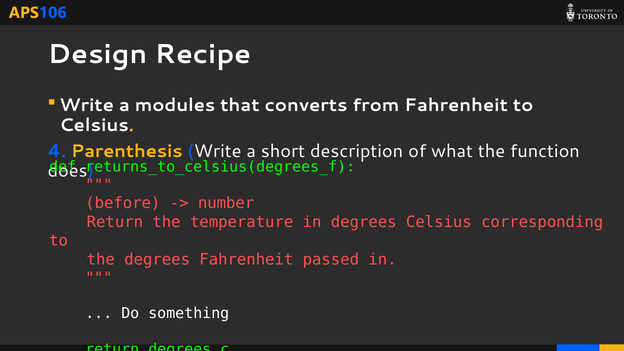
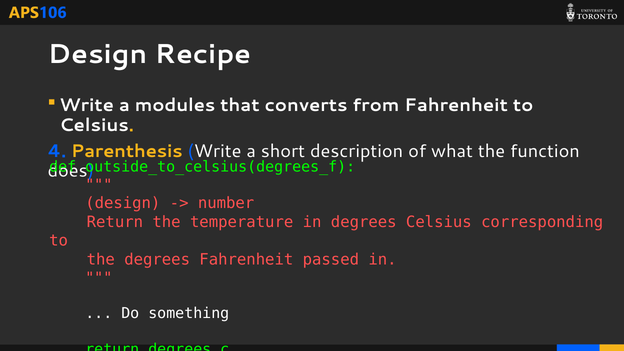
returns_to_celsius(degrees_f: returns_to_celsius(degrees_f -> outside_to_celsius(degrees_f (220, 167)
before: before -> design (123, 203)
